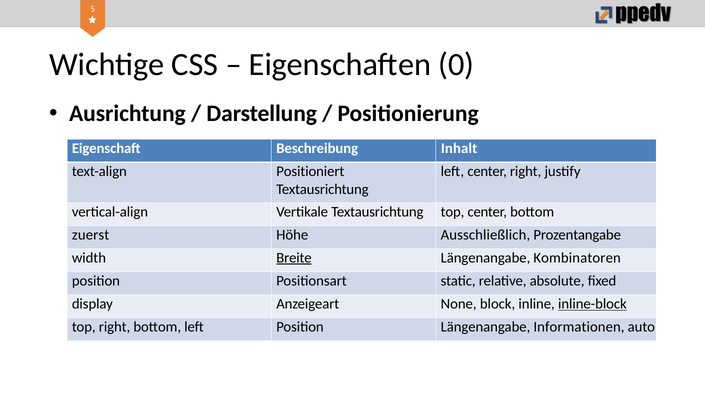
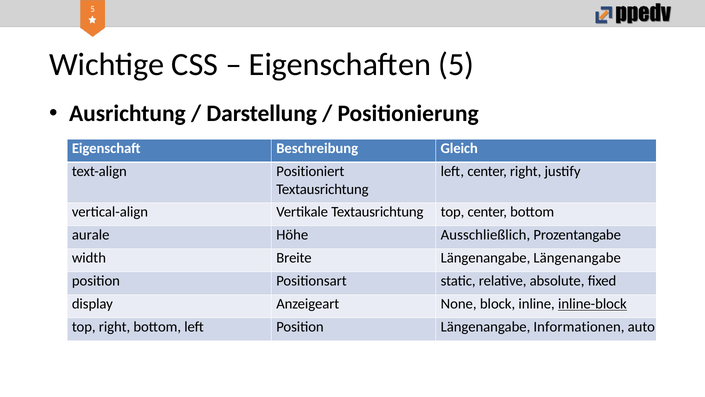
0: 0 -> 5 (456, 64)
Inhalt: Inhalt -> Gleich (459, 148)
zuerst: zuerst -> aurale (91, 235)
Breite underline: present -> none (294, 258)
Längenangabe Kombinatoren: Kombinatoren -> Längenangabe (577, 258)
